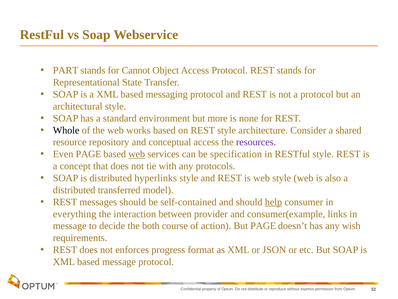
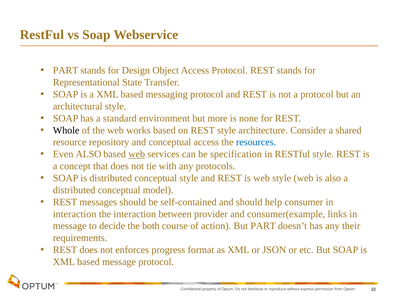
Cannot: Cannot -> Design (136, 70)
resources colour: purple -> blue (256, 142)
Even PAGE: PAGE -> ALSO (89, 154)
is distributed hyperlinks: hyperlinks -> conceptual (156, 178)
transferred: transferred -> conceptual (119, 190)
help underline: present -> none (273, 202)
everything: everything -> interaction (75, 214)
But PAGE: PAGE -> PART (263, 226)
wish: wish -> their (351, 226)
